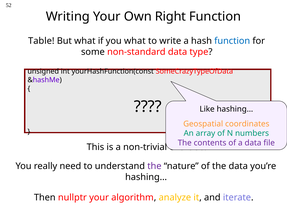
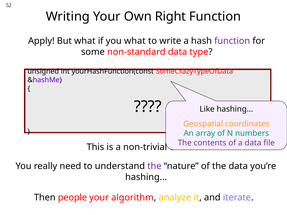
Table: Table -> Apply (41, 41)
function colour: blue -> purple (232, 41)
nullptr: nullptr -> people (72, 198)
